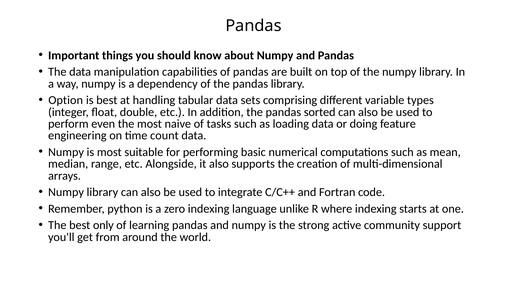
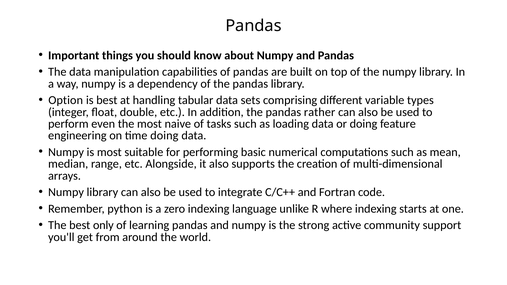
sorted: sorted -> rather (320, 112)
time count: count -> doing (164, 136)
